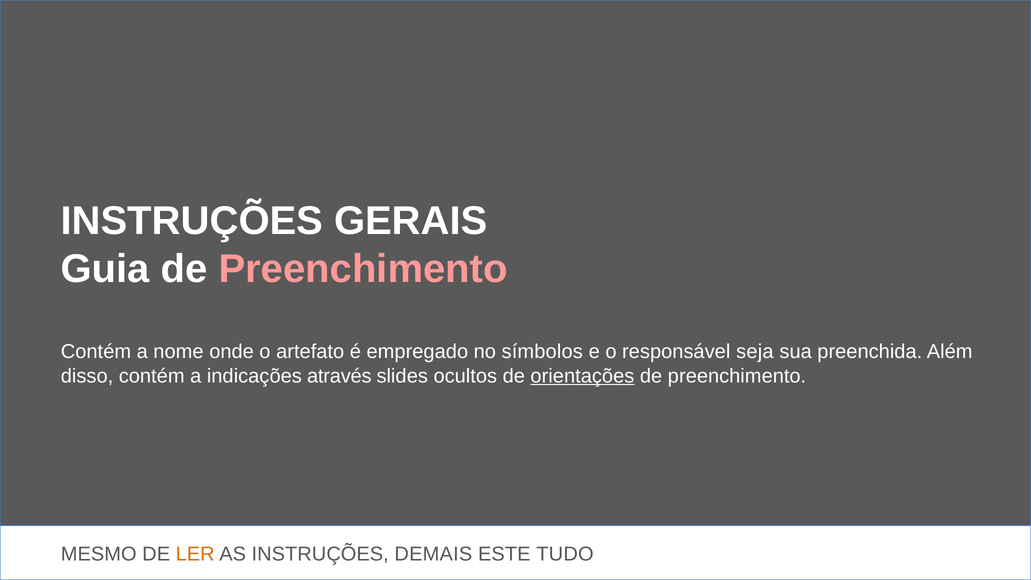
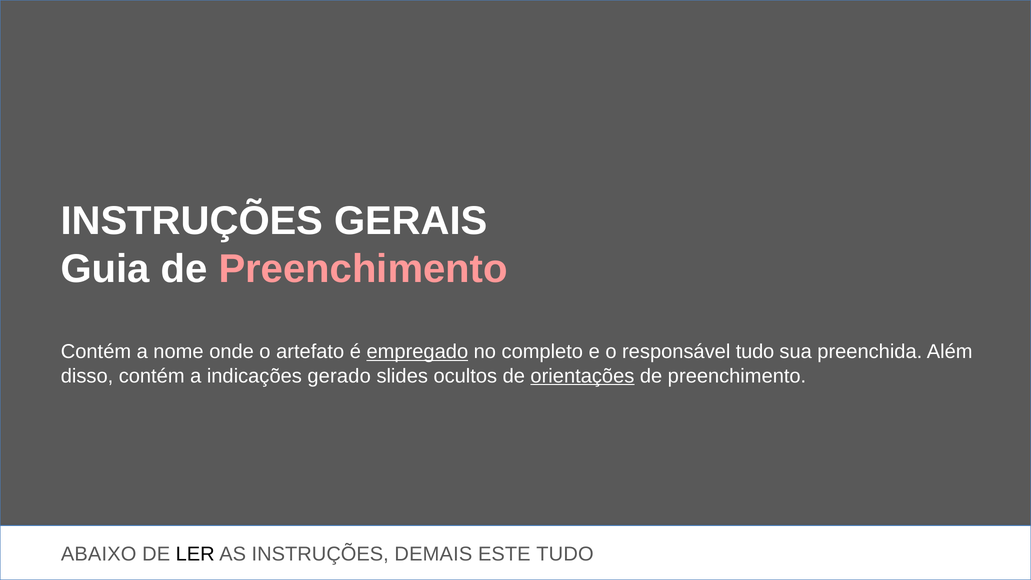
empregado underline: none -> present (417, 352)
símbolos: símbolos -> completo (542, 352)
responsável seja: seja -> tudo (755, 352)
através: através -> gerado (339, 376)
MESMO: MESMO -> ABAIXO (99, 554)
LER colour: orange -> black (195, 554)
